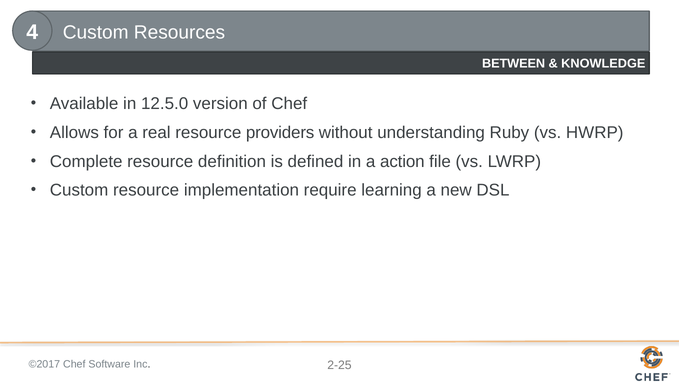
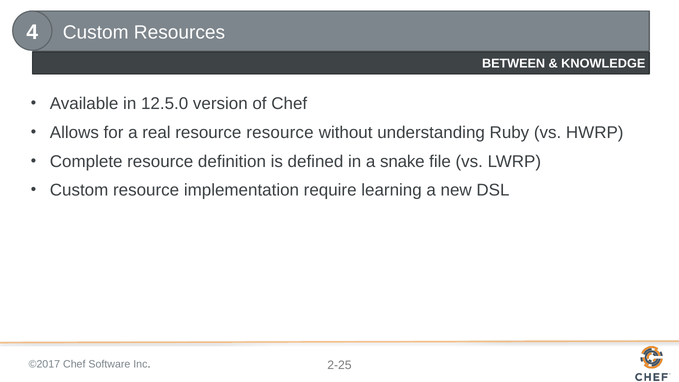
resource providers: providers -> resource (280, 133)
action: action -> snake (402, 161)
